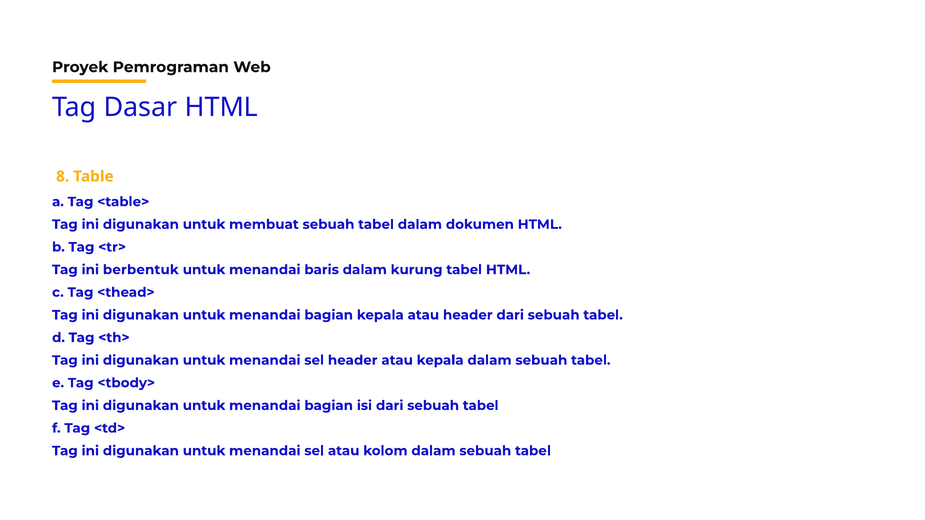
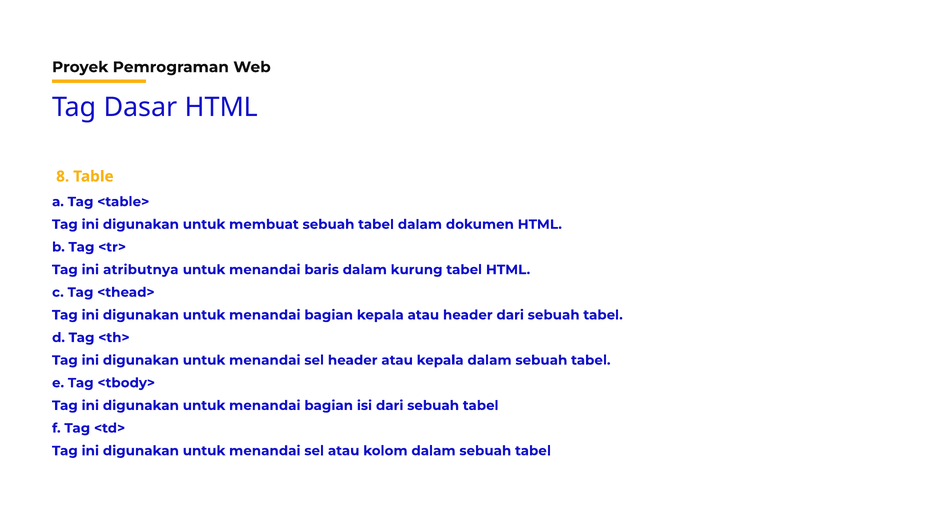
berbentuk: berbentuk -> atributnya (141, 270)
